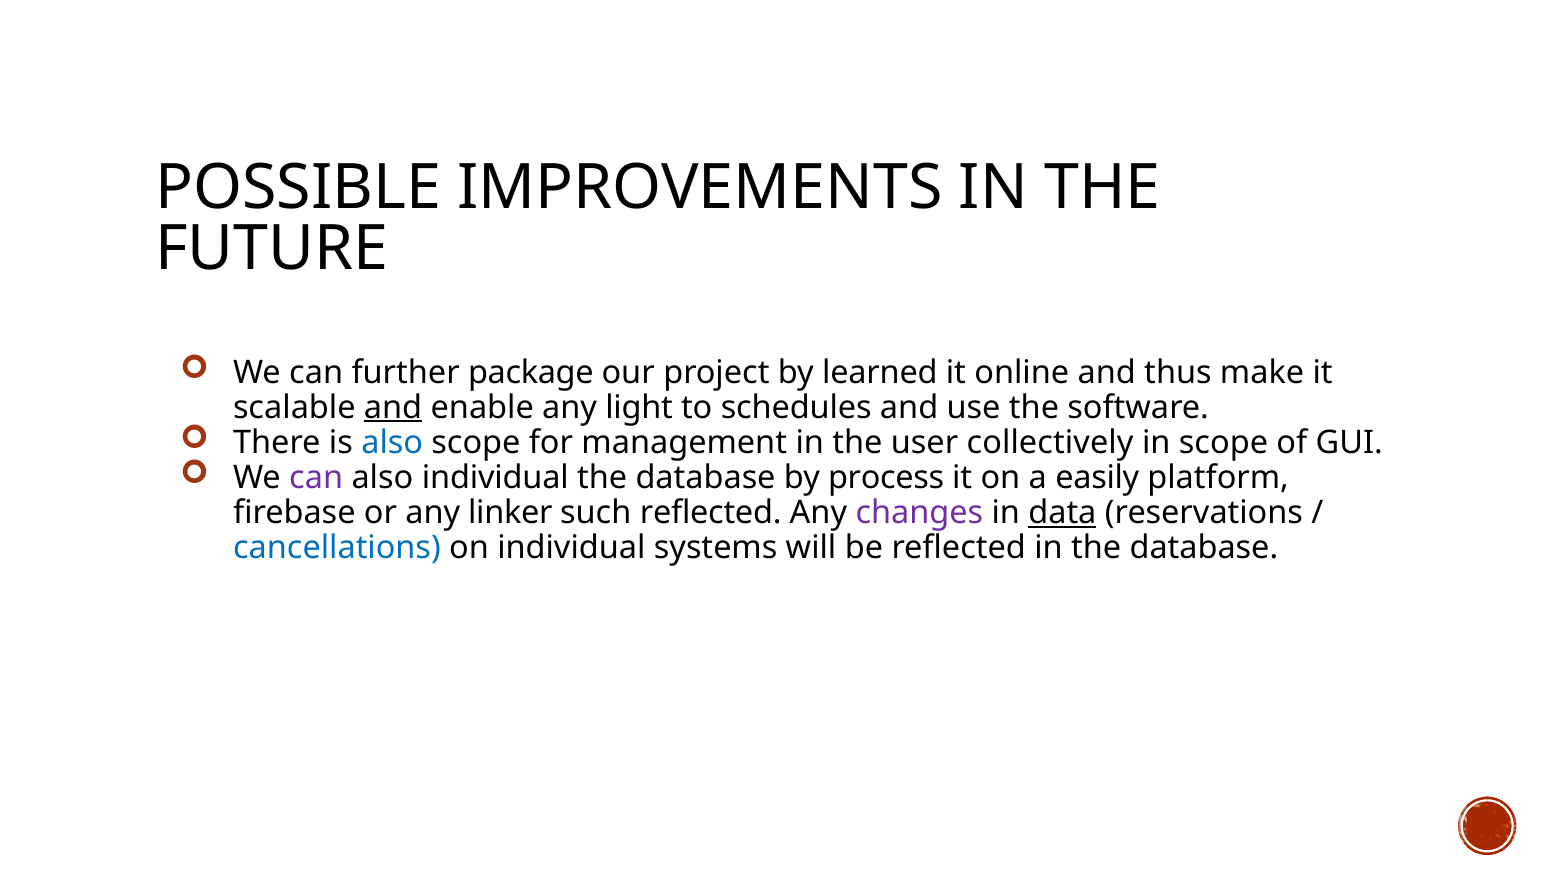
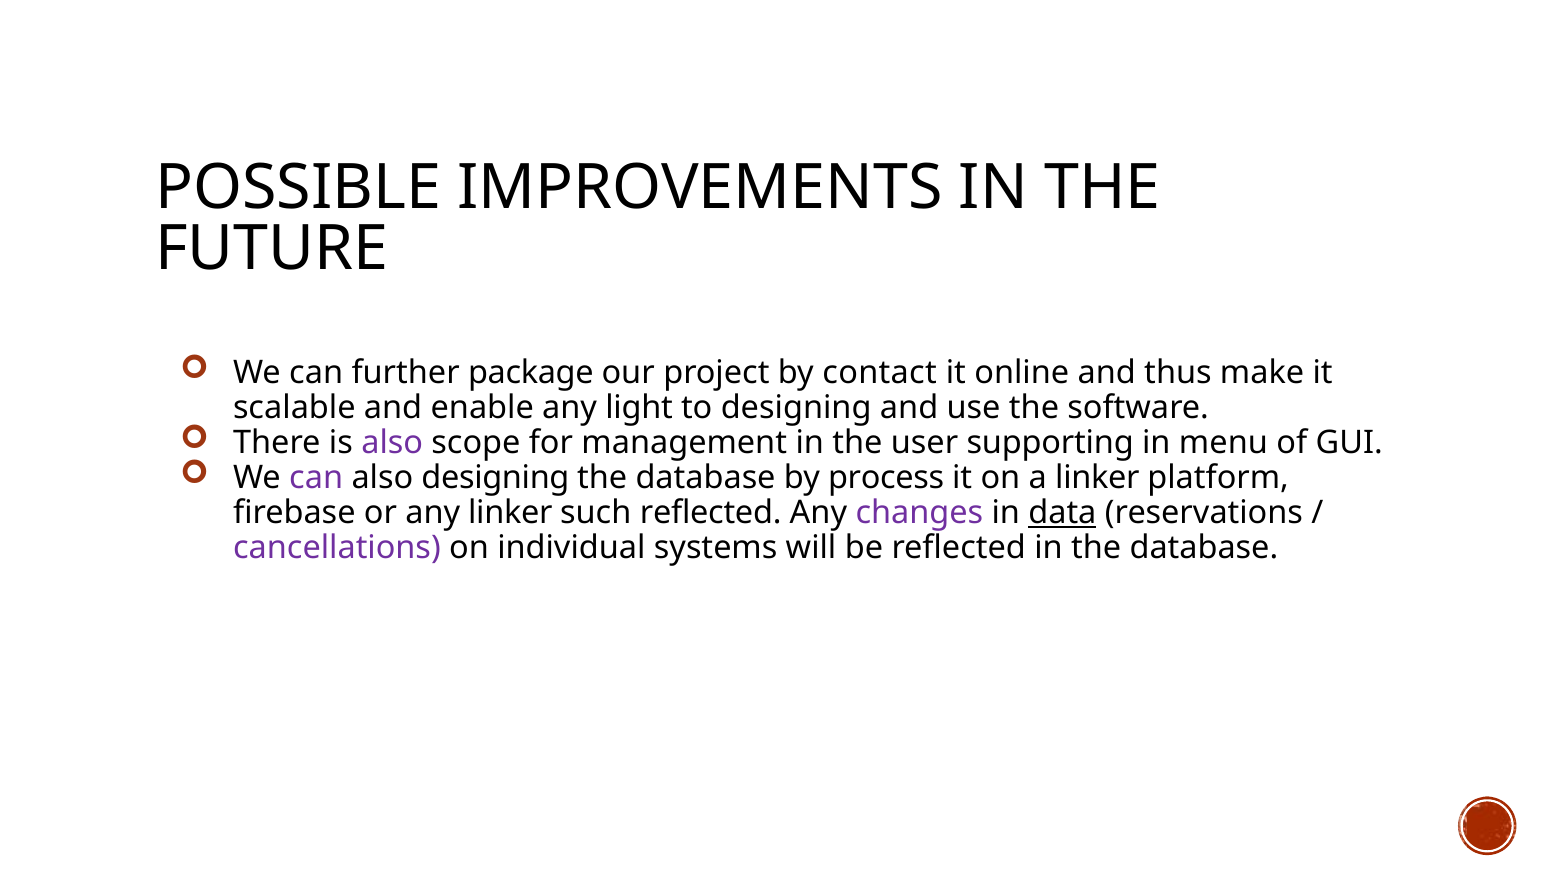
learned: learned -> contact (880, 372)
and underline: present -> none (393, 407)
to schedules: schedules -> designing (796, 407)
also colour: blue -> purple (392, 443)
collectively: collectively -> supporting (1050, 443)
in scope: scope -> menu (1223, 443)
also individual: individual -> designing (495, 478)
a easily: easily -> linker (1097, 478)
cancellations colour: blue -> purple (337, 548)
